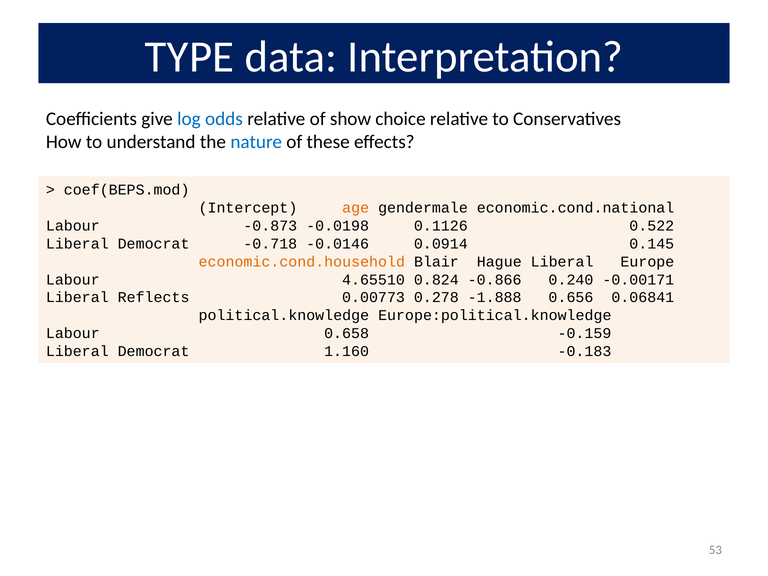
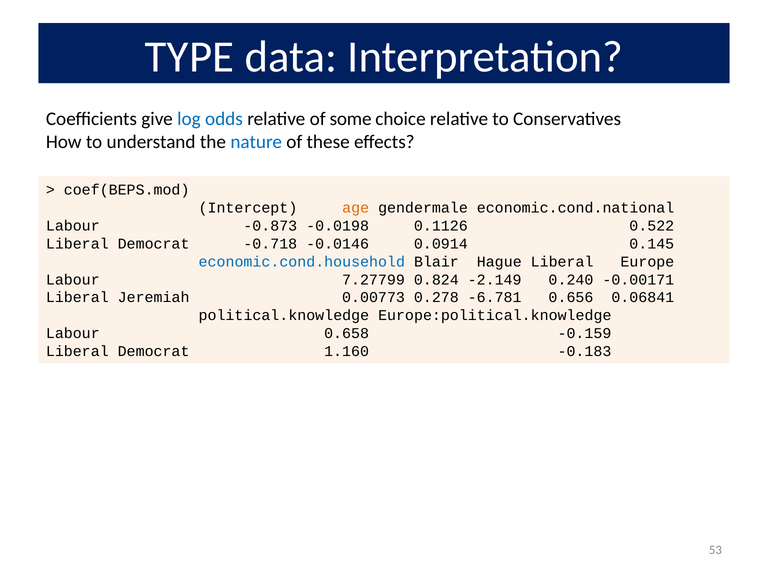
show: show -> some (351, 119)
economic.cond.household colour: orange -> blue (302, 262)
4.65510: 4.65510 -> 7.27799 (373, 280)
-0.866: -0.866 -> -2.149 (495, 280)
Reflects: Reflects -> Jeremiah (154, 298)
-1.888: -1.888 -> -6.781 (495, 298)
